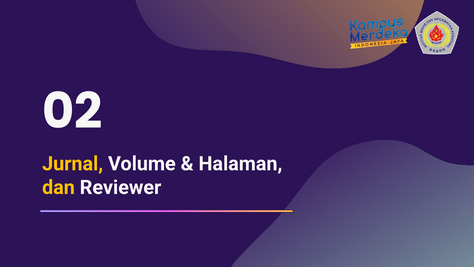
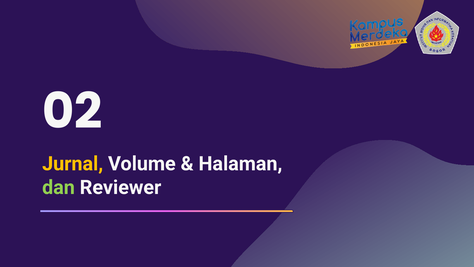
dan colour: yellow -> light green (58, 187)
